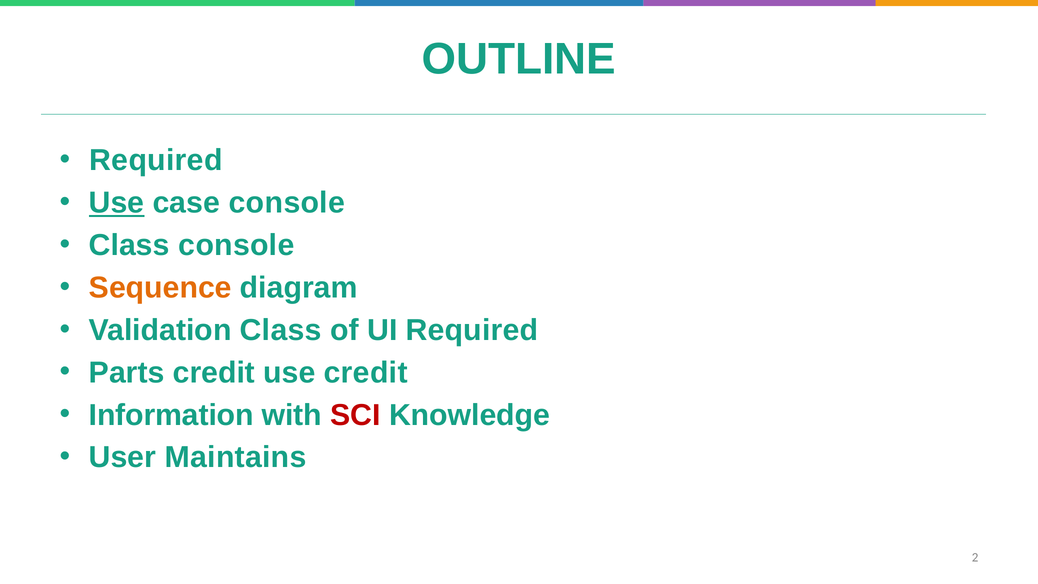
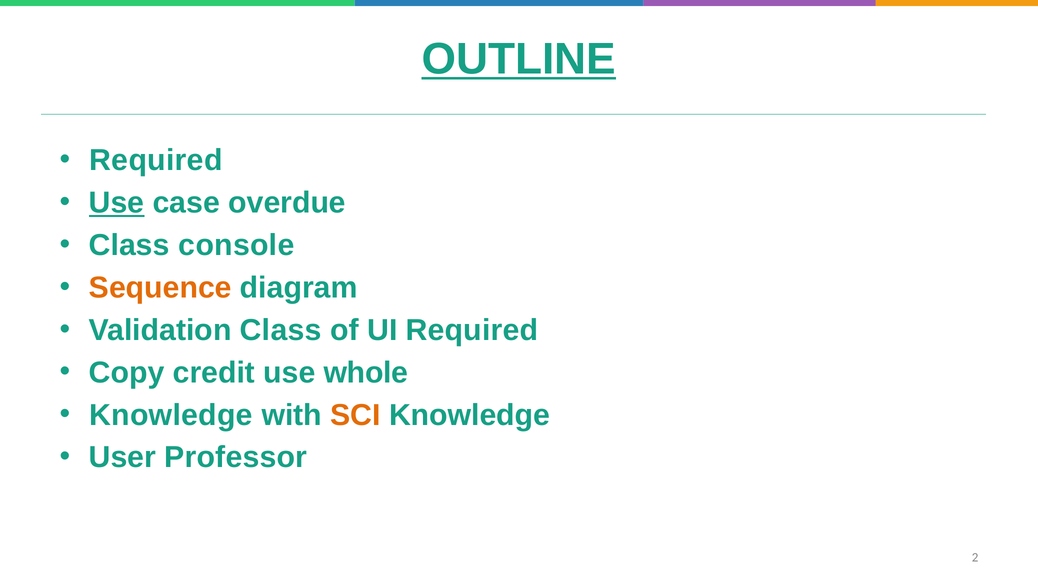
OUTLINE underline: none -> present (519, 59)
case console: console -> overdue (287, 203)
Parts: Parts -> Copy (127, 373)
use credit: credit -> whole (366, 373)
Information: Information -> Knowledge (171, 415)
SCI colour: red -> orange (356, 415)
Maintains: Maintains -> Professor (236, 457)
